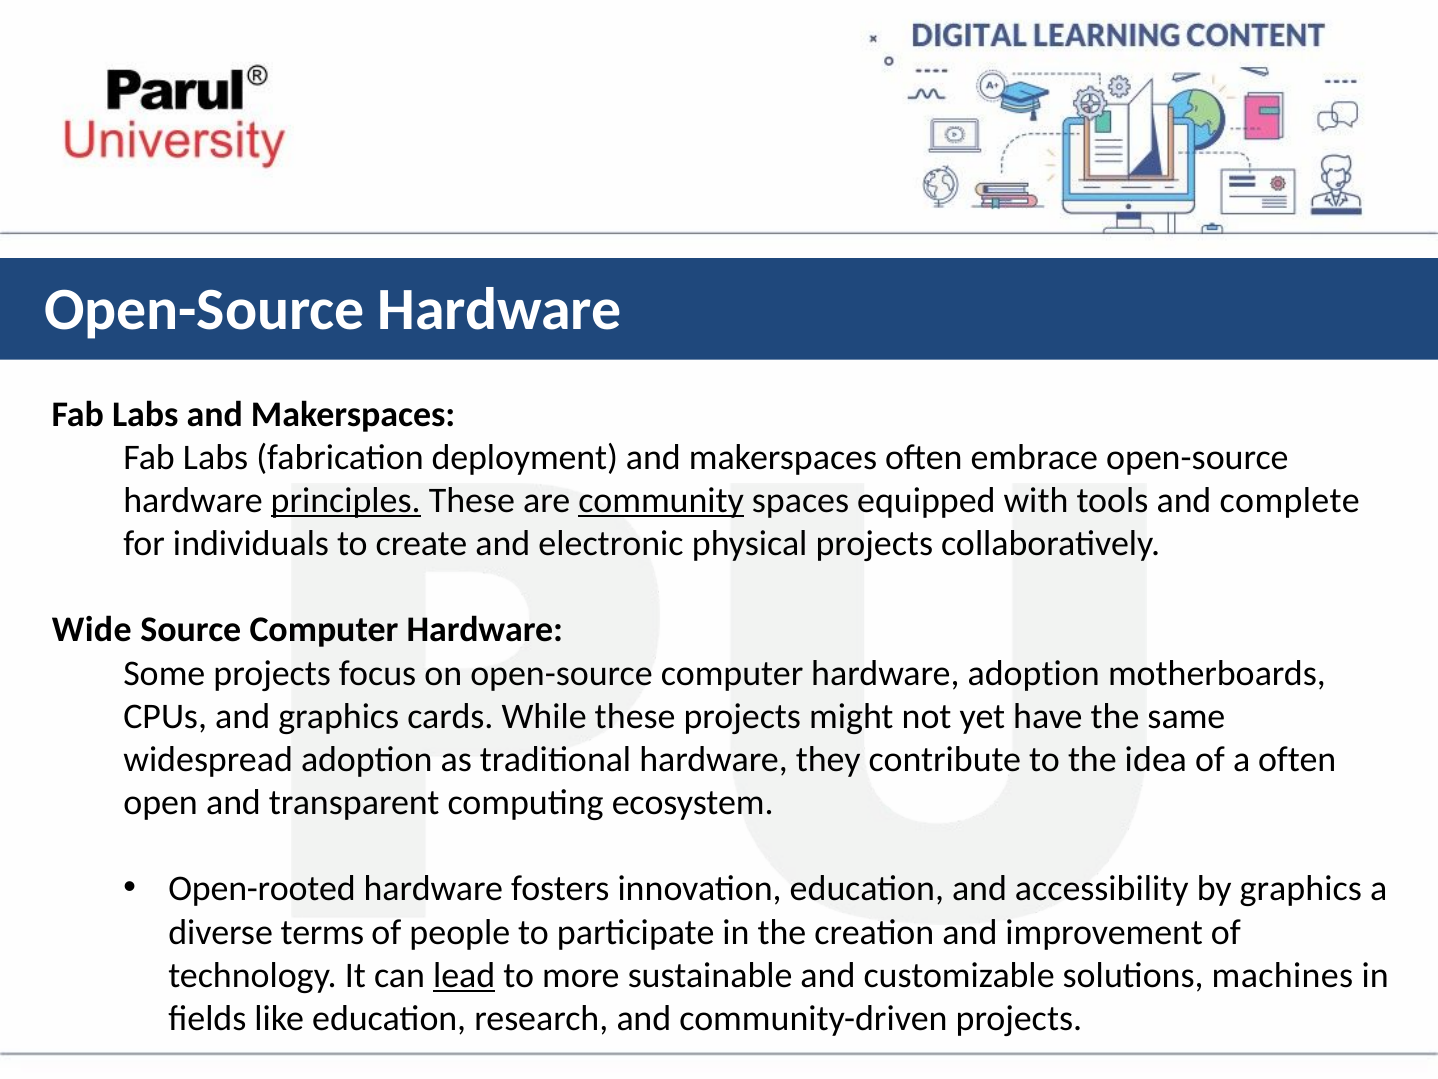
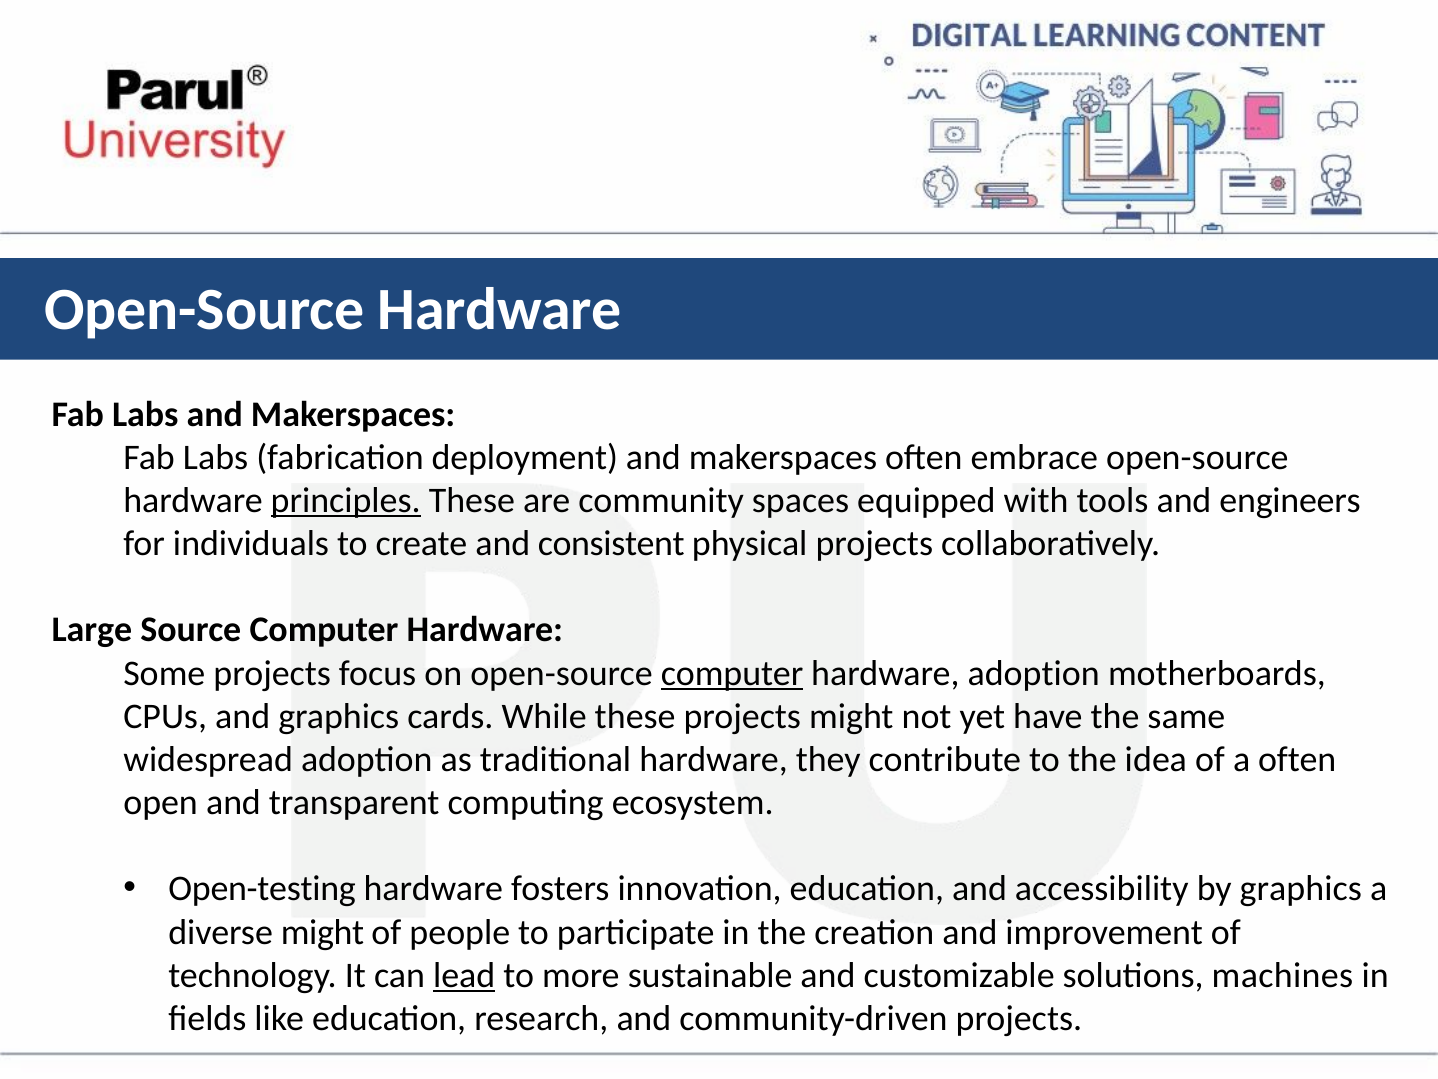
community underline: present -> none (661, 500)
complete: complete -> engineers (1290, 500)
electronic: electronic -> consistent (611, 544)
Wide: Wide -> Large (92, 630)
computer underline: none -> present (732, 673)
Open-rooted: Open-rooted -> Open-testing (262, 889)
diverse terms: terms -> might (322, 932)
